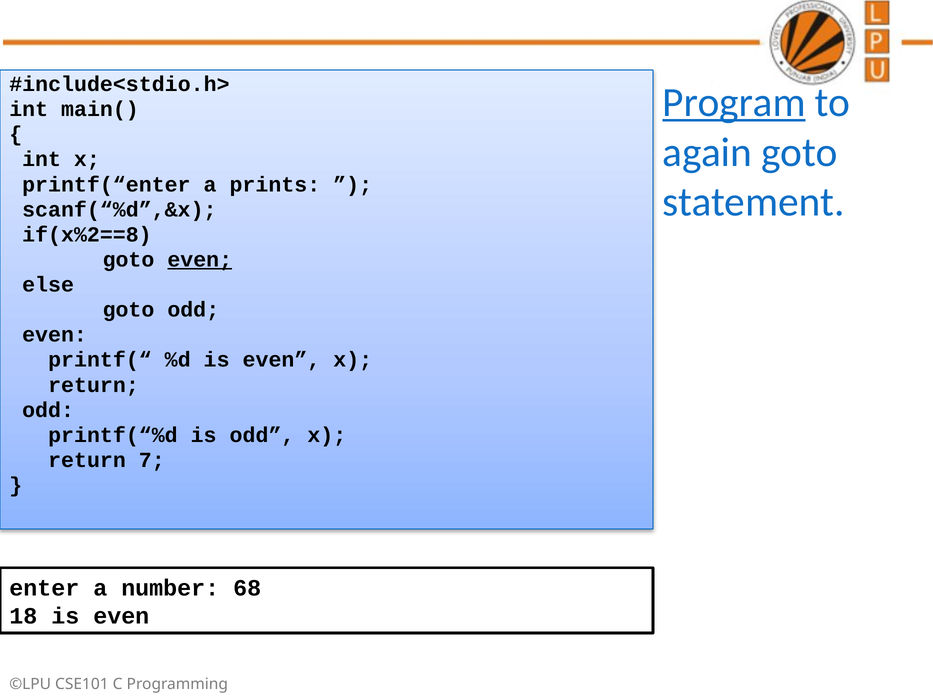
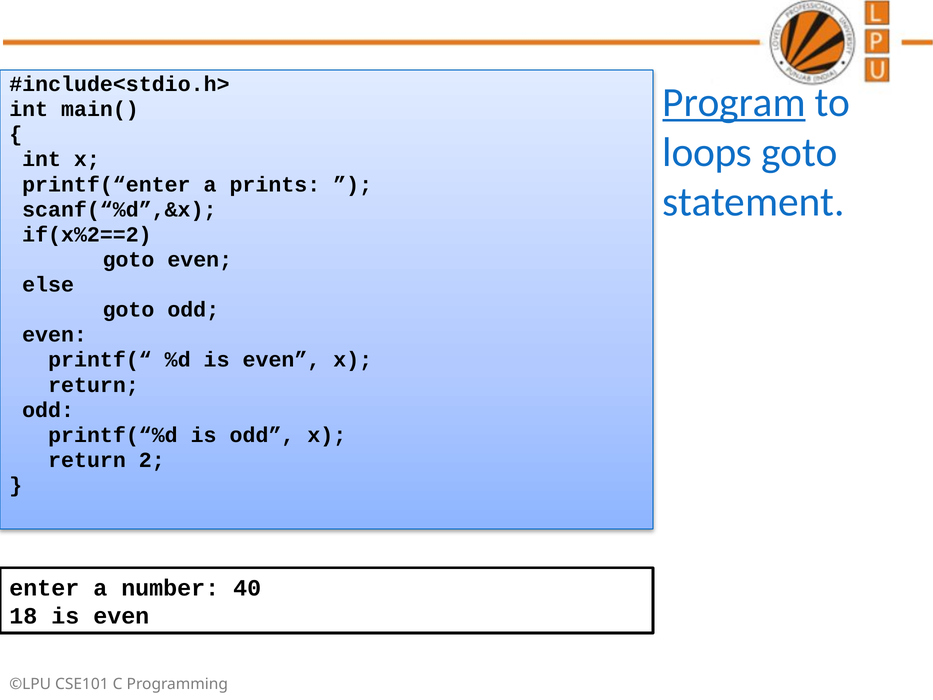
again: again -> loops (707, 152)
if(x%2==8: if(x%2==8 -> if(x%2==2 (87, 234)
even underline: present -> none (200, 260)
7: 7 -> 2 (152, 460)
68: 68 -> 40 (247, 588)
